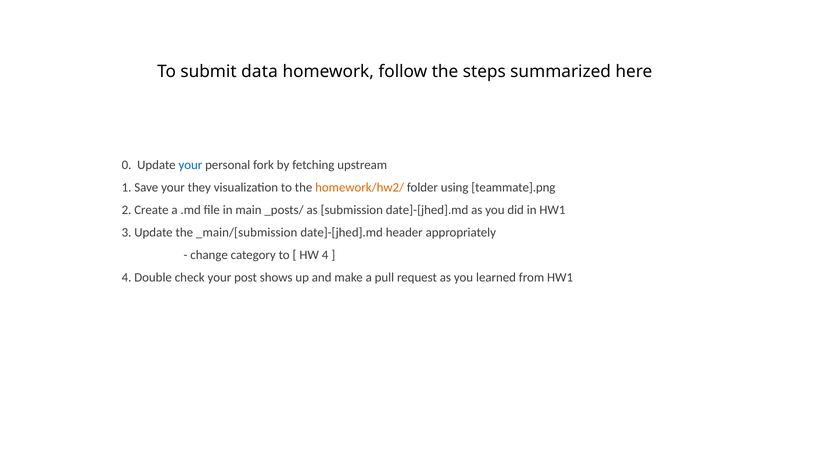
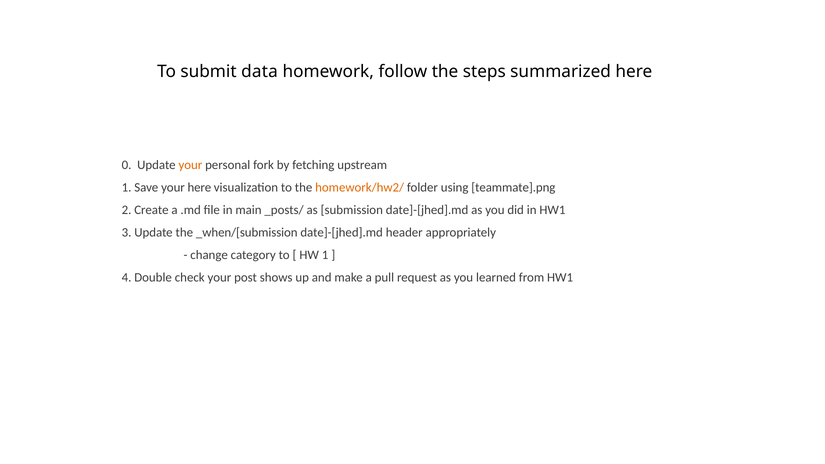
your colour: blue -> orange (190, 165)
your they: they -> here (199, 188)
_main/[submission: _main/[submission -> _when/[submission (247, 233)
HW 4: 4 -> 1 (325, 255)
